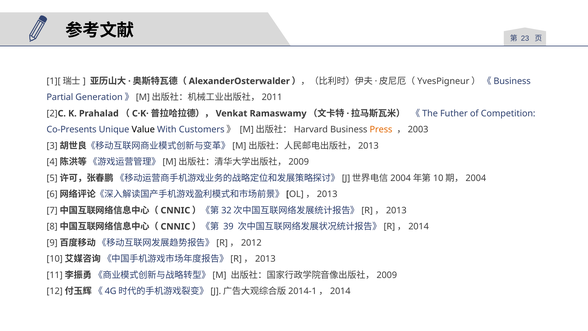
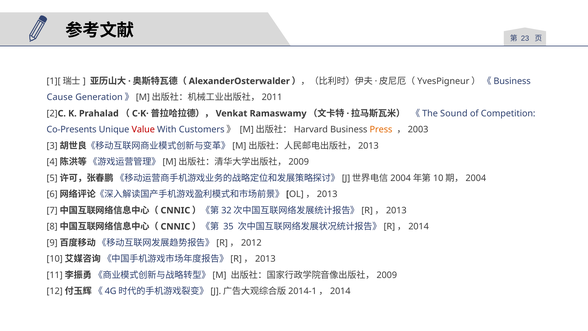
Partial: Partial -> Cause (60, 97)
Futher: Futher -> Sound (454, 113)
Value colour: black -> red (143, 130)
39: 39 -> 35 (228, 226)
